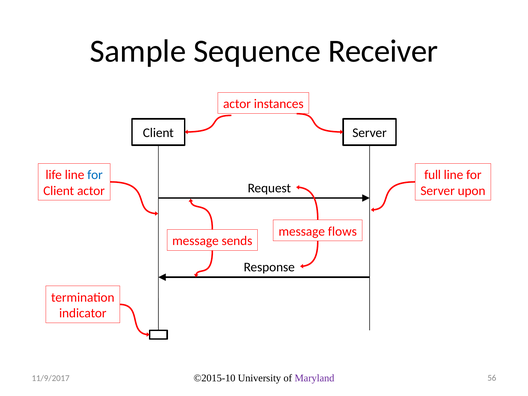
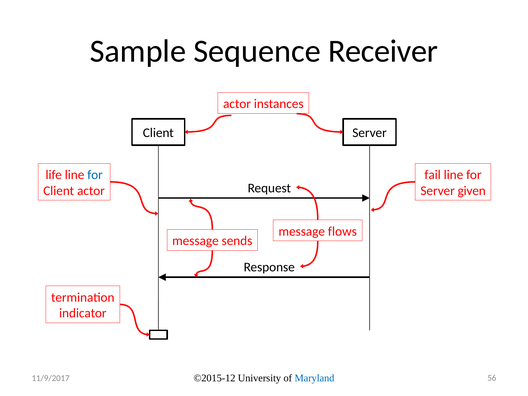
full: full -> fail (433, 175)
upon: upon -> given (472, 191)
©2015-10: ©2015-10 -> ©2015-12 (215, 378)
Maryland colour: purple -> blue (314, 378)
